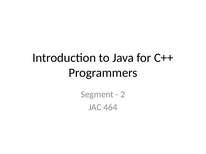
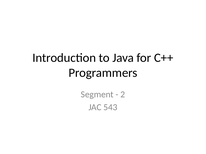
464: 464 -> 543 (110, 108)
